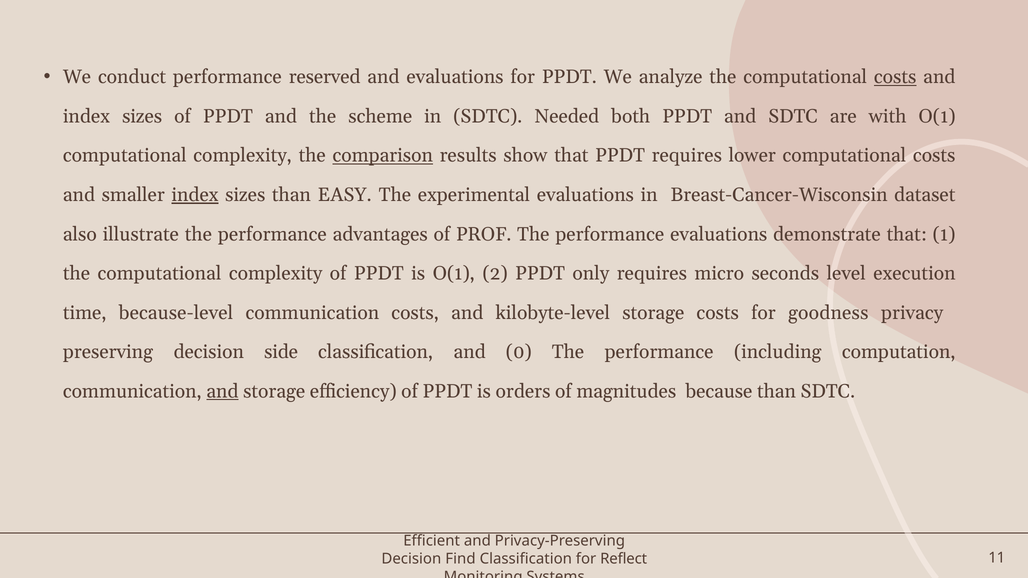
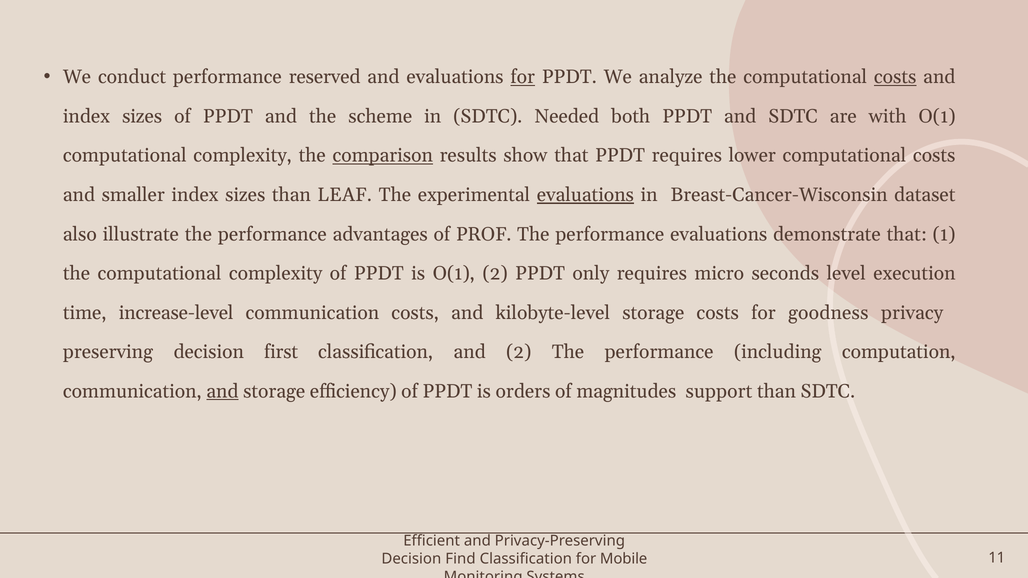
for underline: none -> present (523, 77)
index underline: present -> none (195, 195)
EASY: EASY -> LEAF (345, 195)
evaluations underline: none -> present (585, 195)
because-level: because-level -> increase-level (176, 313)
side: side -> first (281, 352)
and 0: 0 -> 2 (519, 352)
because: because -> support (719, 392)
Reflect: Reflect -> Mobile (624, 559)
